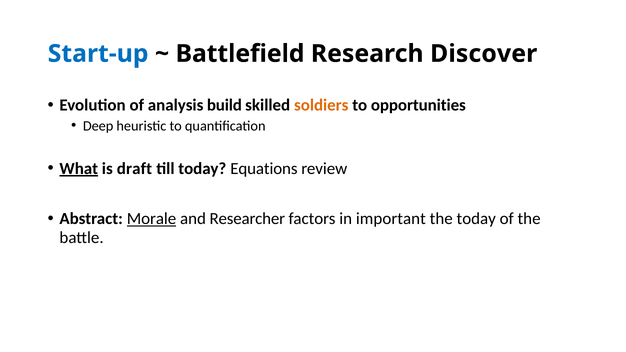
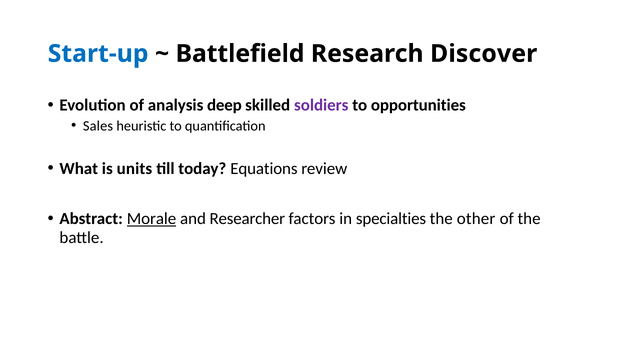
build: build -> deep (224, 105)
soldiers colour: orange -> purple (321, 105)
Deep: Deep -> Sales (98, 126)
What underline: present -> none (79, 169)
draft: draft -> units (134, 169)
important: important -> specialties (391, 219)
the today: today -> other (476, 219)
